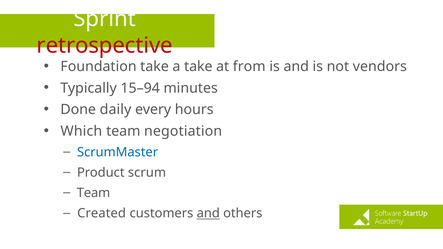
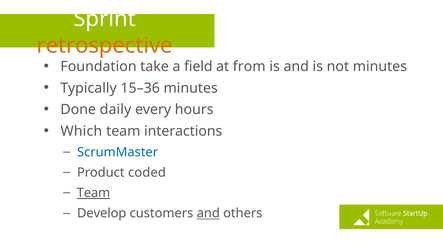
retrospective colour: red -> orange (105, 46)
a take: take -> field (198, 67)
not vendors: vendors -> minutes (380, 67)
15–94: 15–94 -> 15–36 (140, 88)
negotiation: negotiation -> interactions (183, 131)
scrum: scrum -> coded (147, 173)
Team underline: none -> present (94, 193)
Created: Created -> Develop (102, 214)
